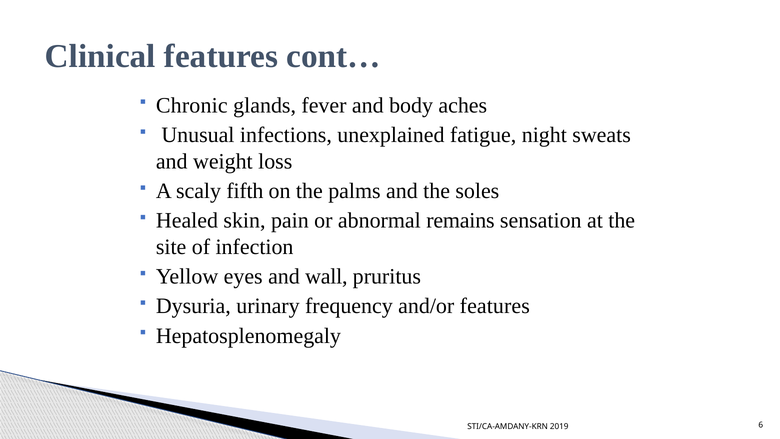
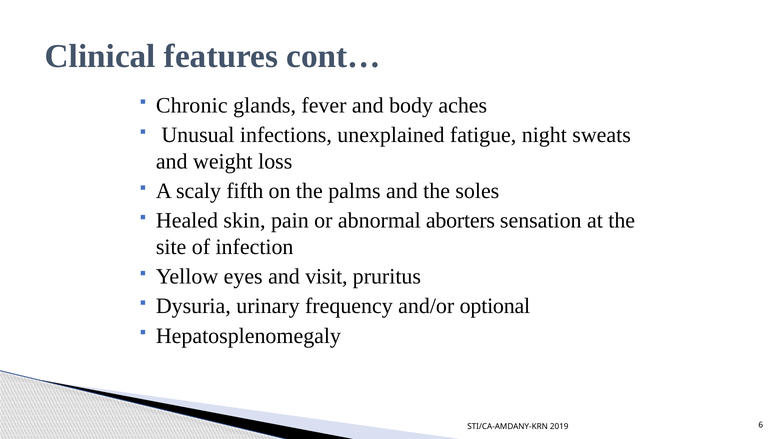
remains: remains -> aborters (460, 221)
wall: wall -> visit (326, 276)
and/or features: features -> optional (495, 306)
